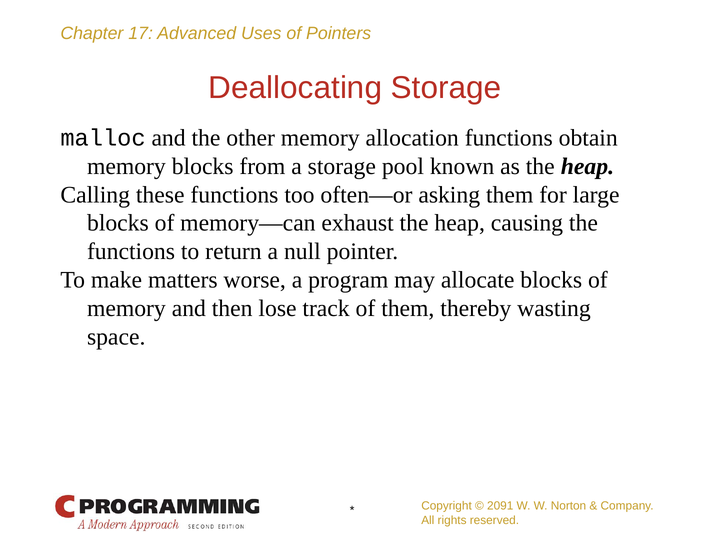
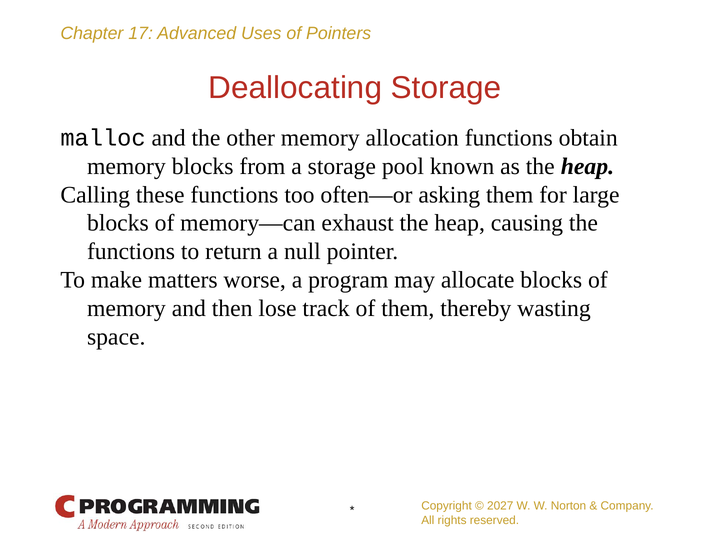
2091: 2091 -> 2027 (500, 505)
